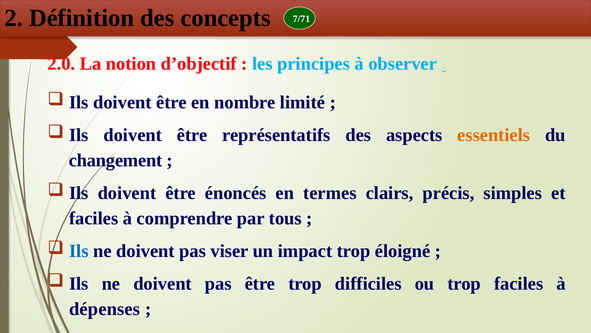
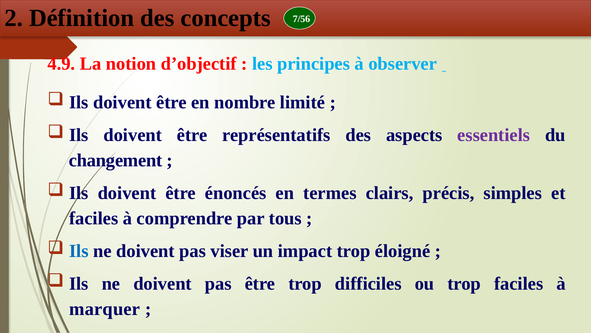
7/71: 7/71 -> 7/56 (301, 19)
2.0: 2.0 -> 4.9 (61, 63)
essentiels colour: orange -> purple (494, 135)
dépenses: dépenses -> marquer (105, 309)
